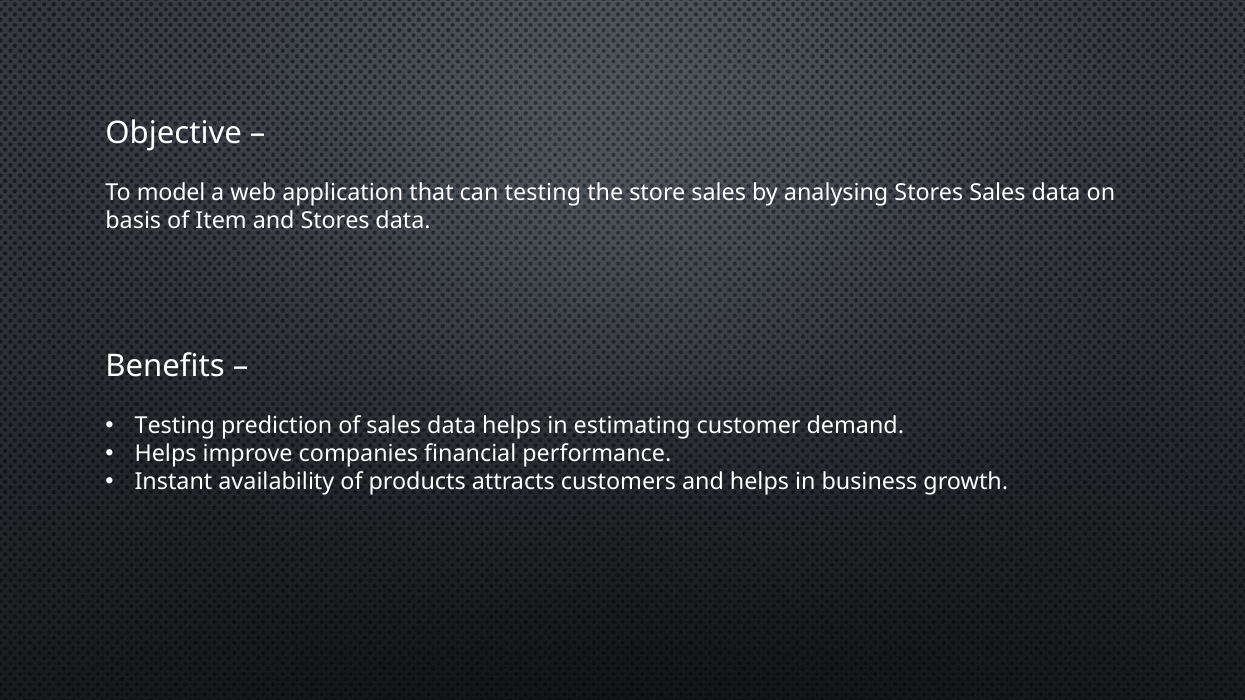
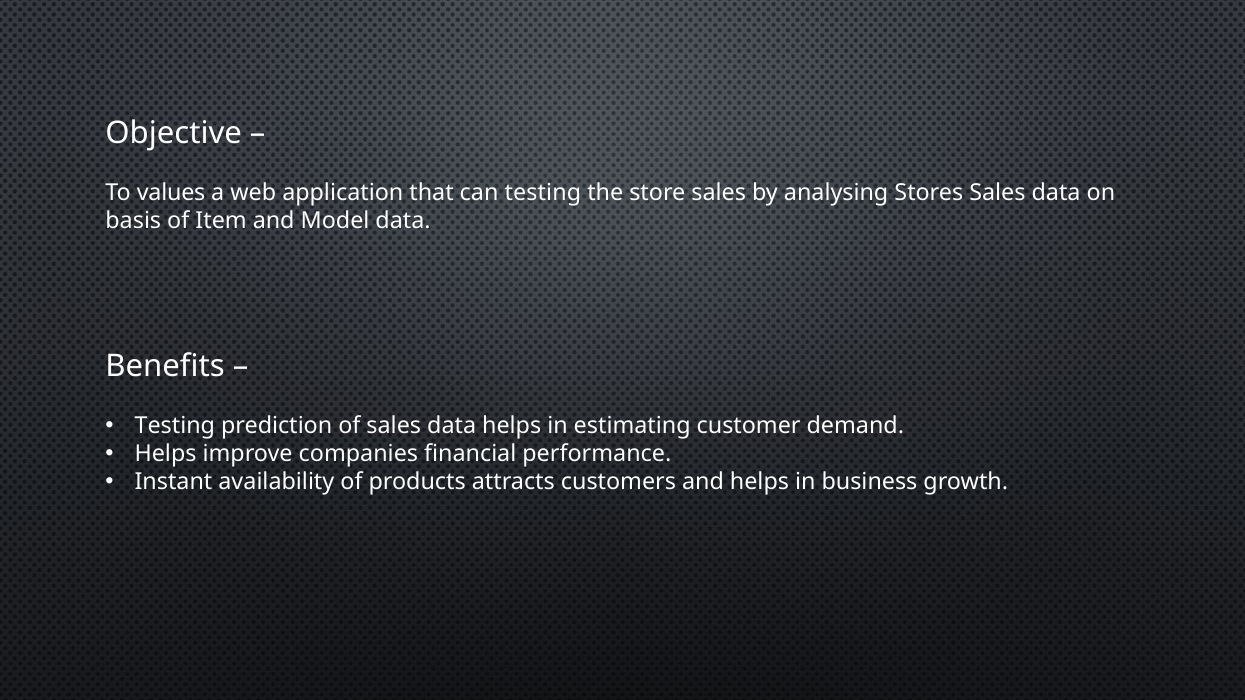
model: model -> values (171, 193)
and Stores: Stores -> Model (335, 221)
